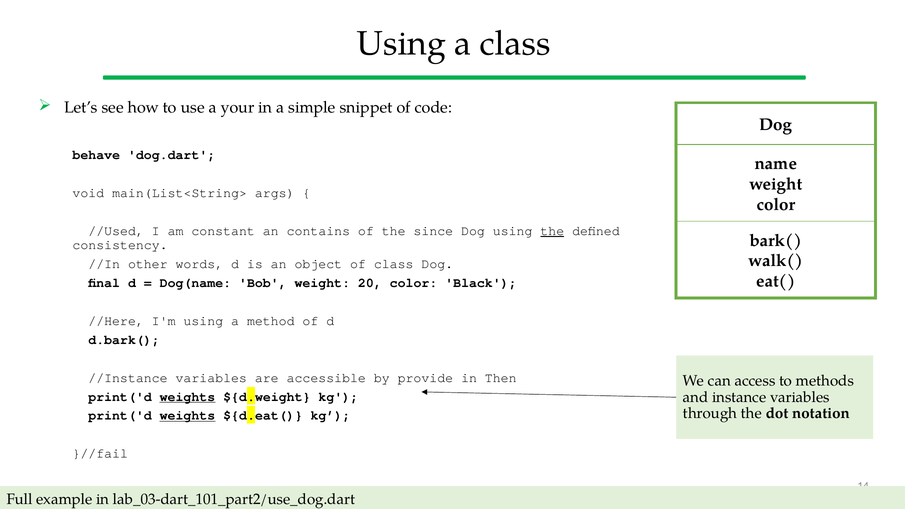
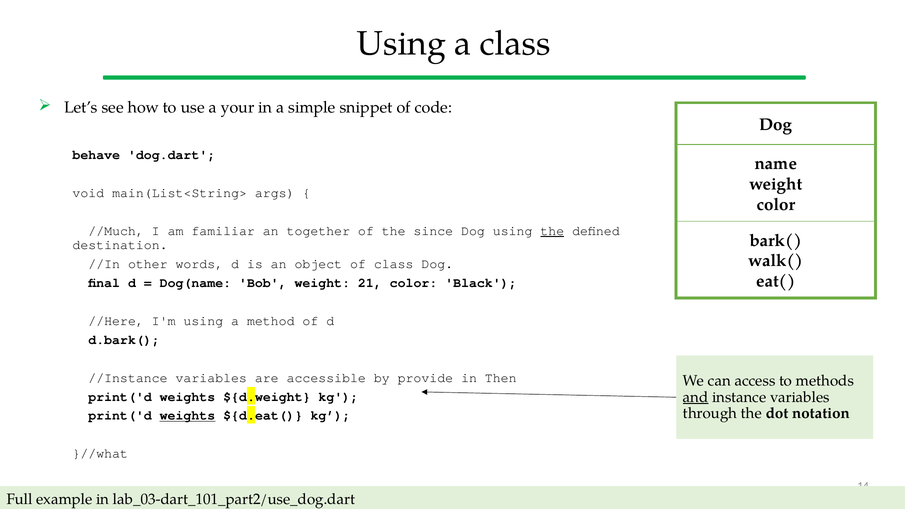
//Used: //Used -> //Much (116, 231)
constant: constant -> familiar (223, 231)
contains: contains -> together (318, 231)
consistency: consistency -> destination (120, 245)
20: 20 -> 21 (370, 283)
weights underline: present -> none (187, 397)
and underline: none -> present (696, 397)
}//fail: }//fail -> }//what (100, 454)
